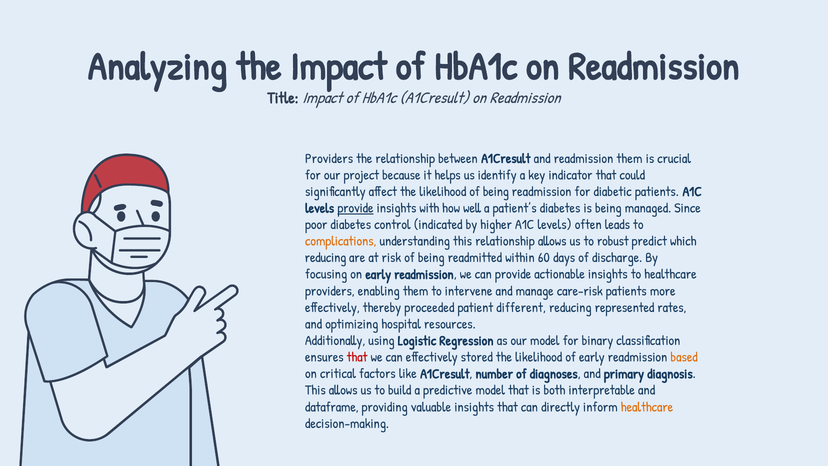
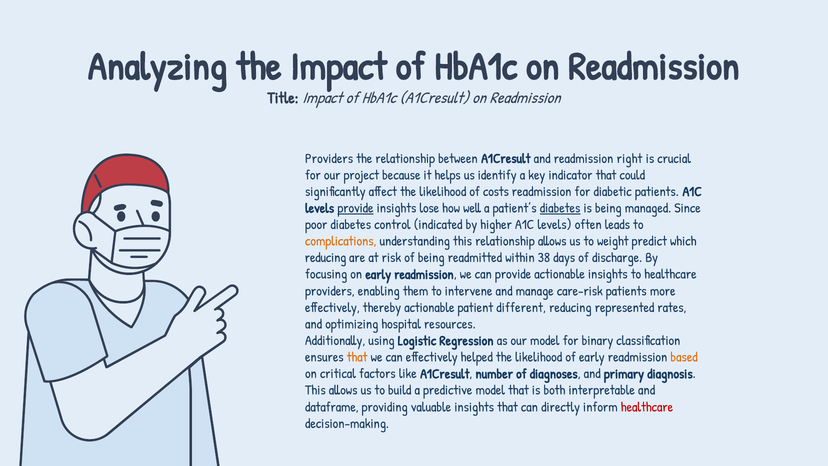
readmission them: them -> right (630, 158)
likelihood of being: being -> costs (496, 191)
with: with -> lose (429, 208)
diabetes underline: none -> present (560, 208)
robust: robust -> weight (613, 241)
60: 60 -> 38 (544, 258)
thereby proceeded: proceeded -> actionable (429, 307)
that colour: red -> orange (357, 357)
stored: stored -> helped (477, 357)
healthcare colour: orange -> red (647, 407)
